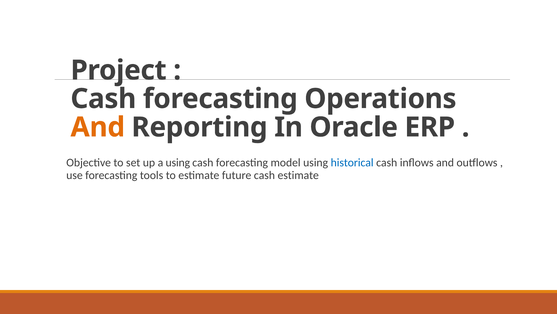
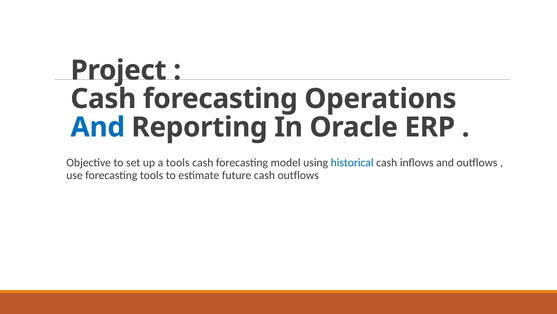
And colour: orange -> blue (98, 127)
a using: using -> tools (178, 162)
cash estimate: estimate -> outflows (298, 175)
